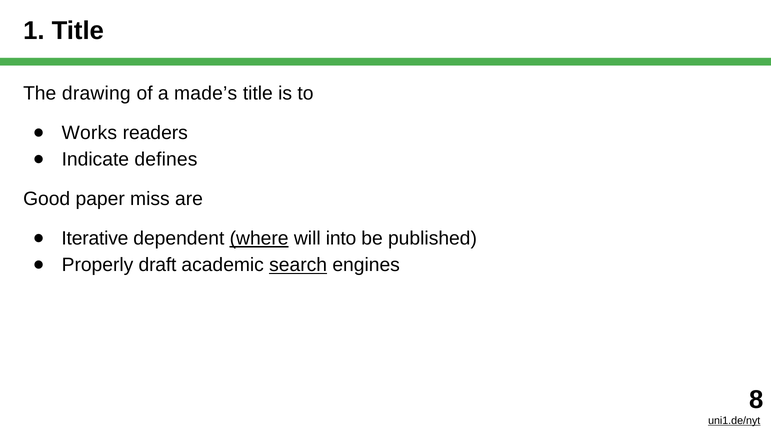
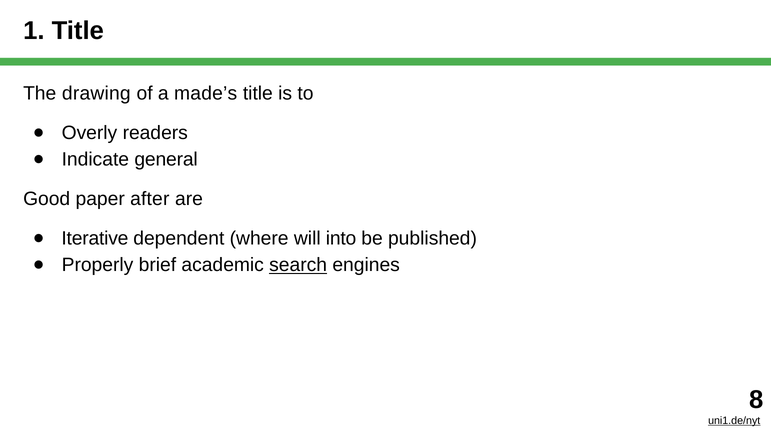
Works: Works -> Overly (89, 133)
defines: defines -> general (166, 159)
miss: miss -> after (150, 199)
where underline: present -> none (259, 238)
draft: draft -> brief (157, 265)
